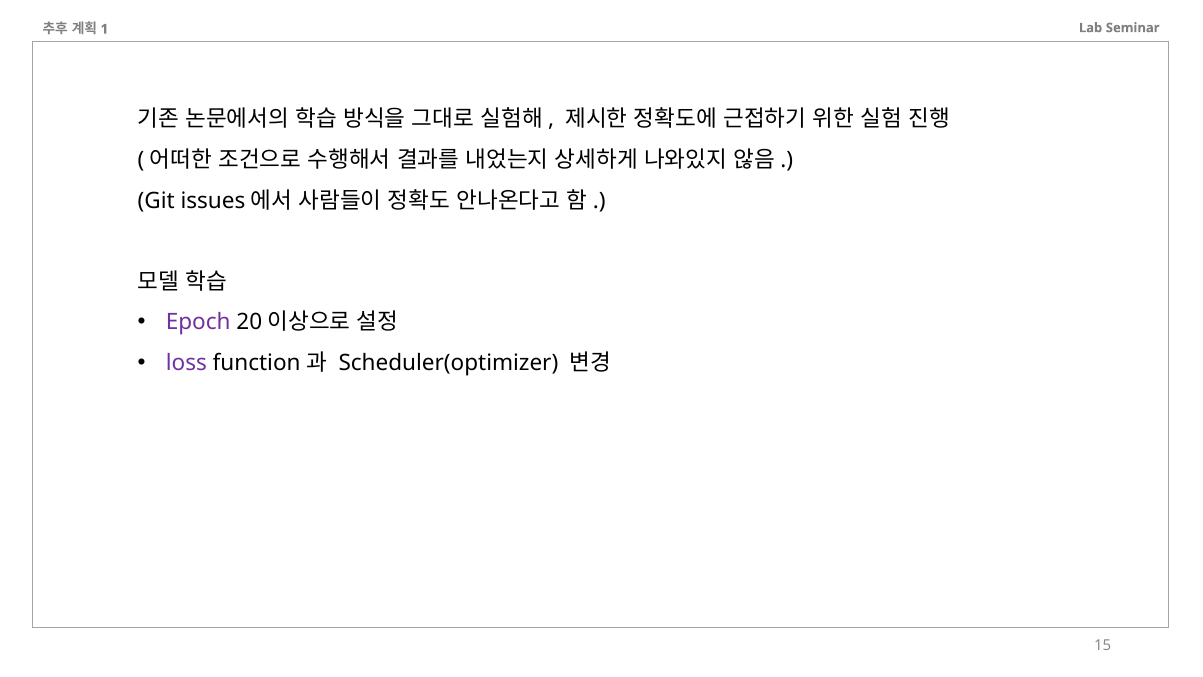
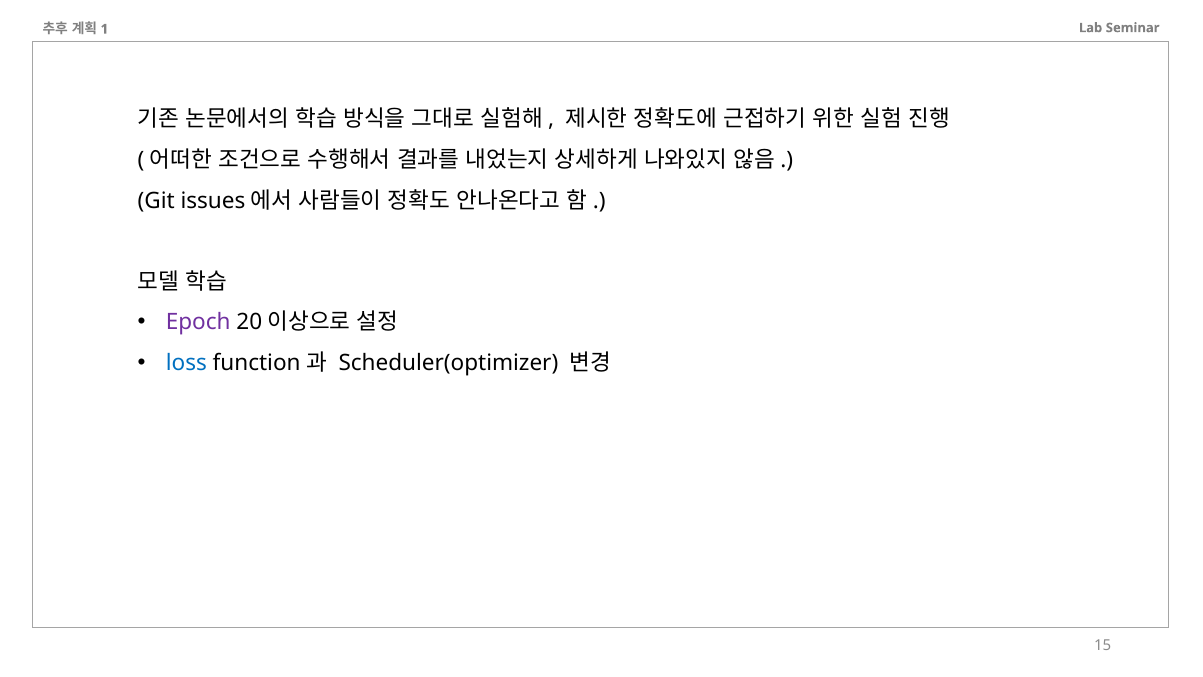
loss colour: purple -> blue (186, 363)
